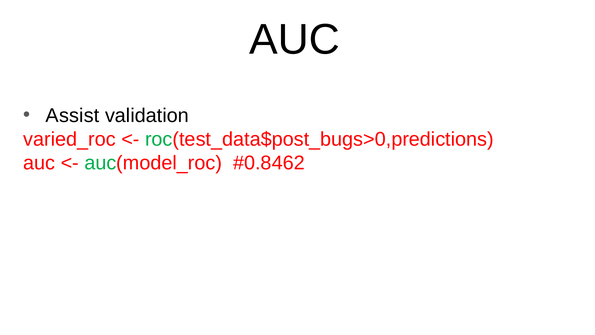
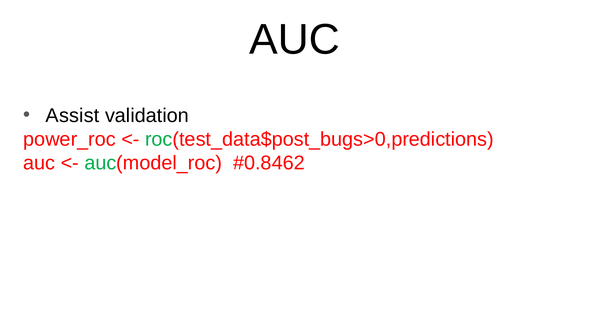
varied_roc: varied_roc -> power_roc (70, 139)
